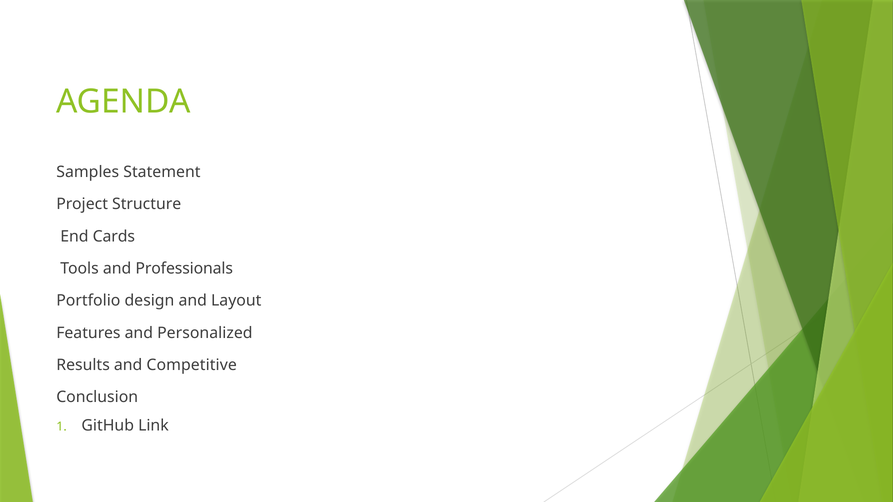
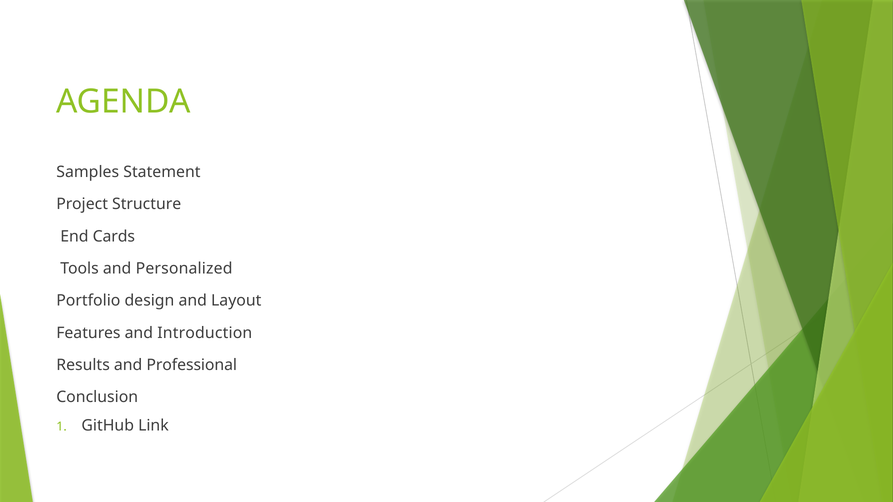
Professionals: Professionals -> Personalized (184, 269)
Personalized: Personalized -> Introduction (205, 333)
Competitive: Competitive -> Professional (192, 365)
